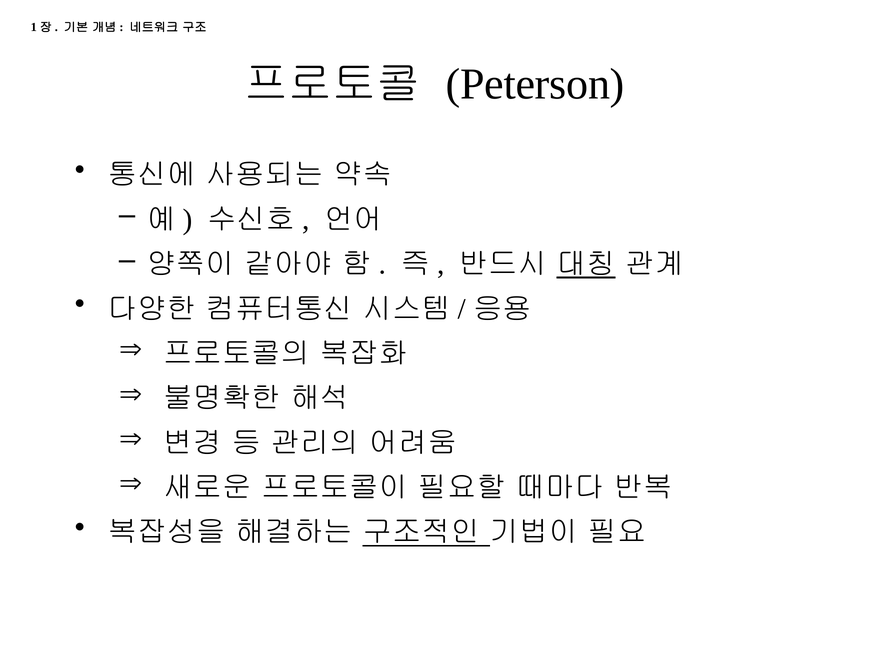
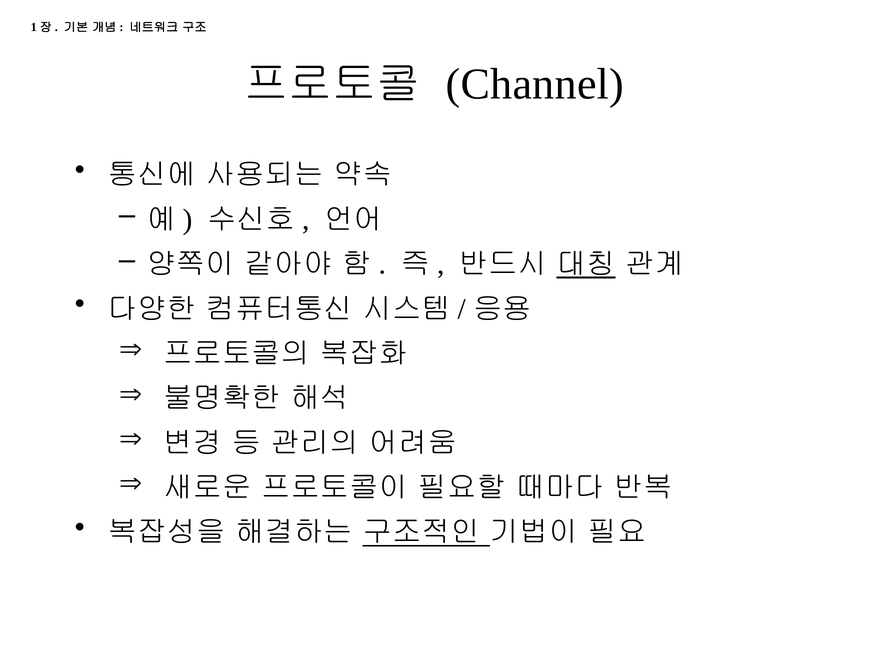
Peterson: Peterson -> Channel (535, 84)
